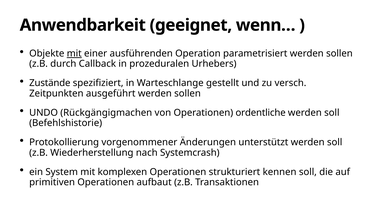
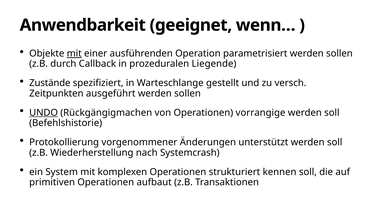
Urhebers: Urhebers -> Liegende (214, 64)
UNDO underline: none -> present (44, 113)
ordentliche: ordentliche -> vorrangige (261, 113)
